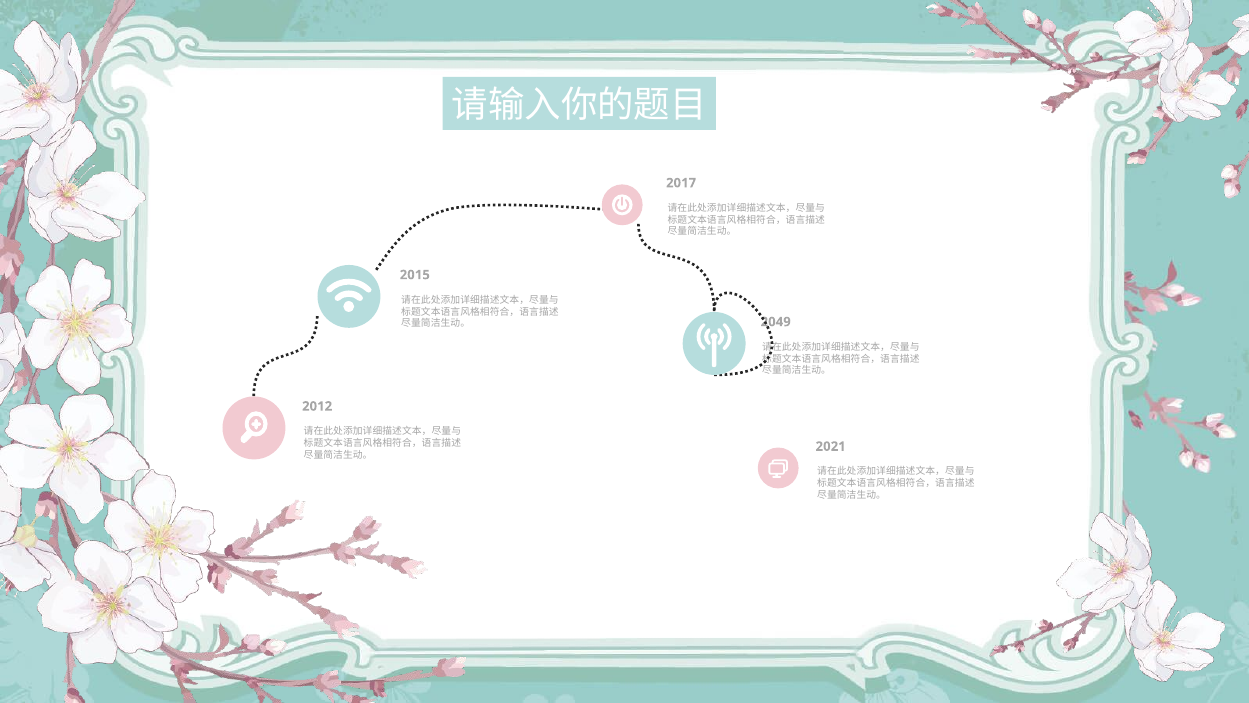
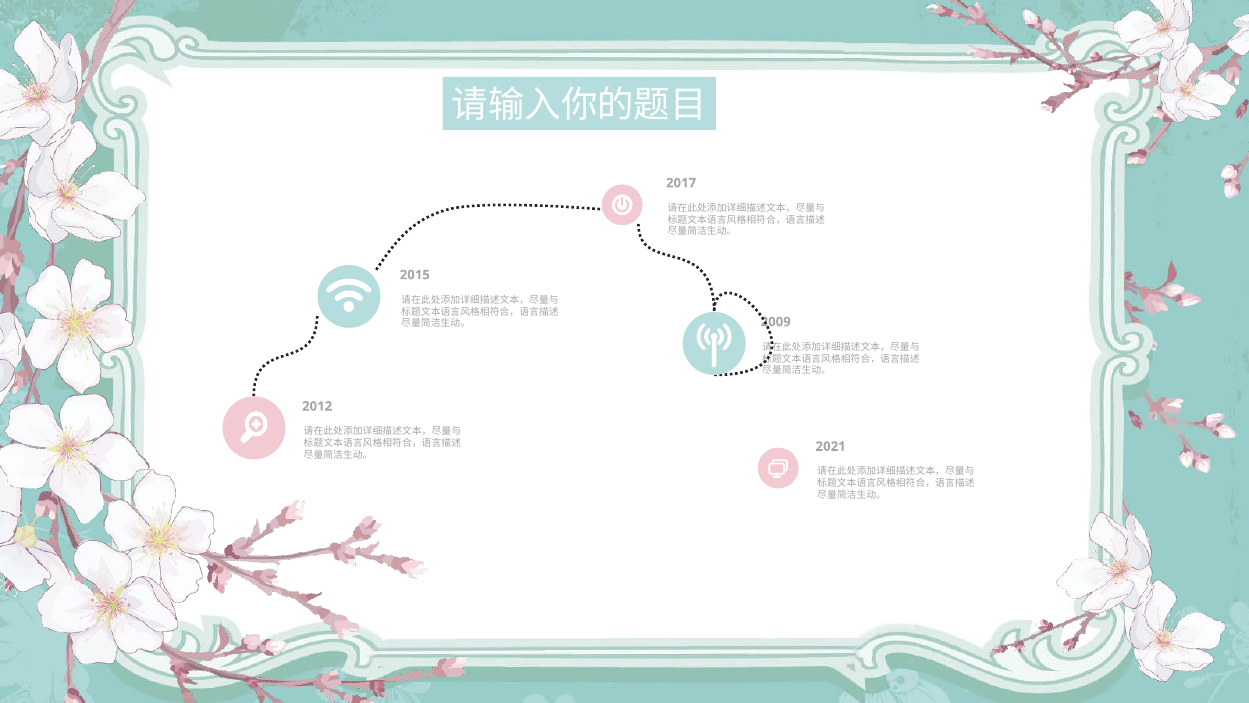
2049: 2049 -> 2009 (776, 322)
